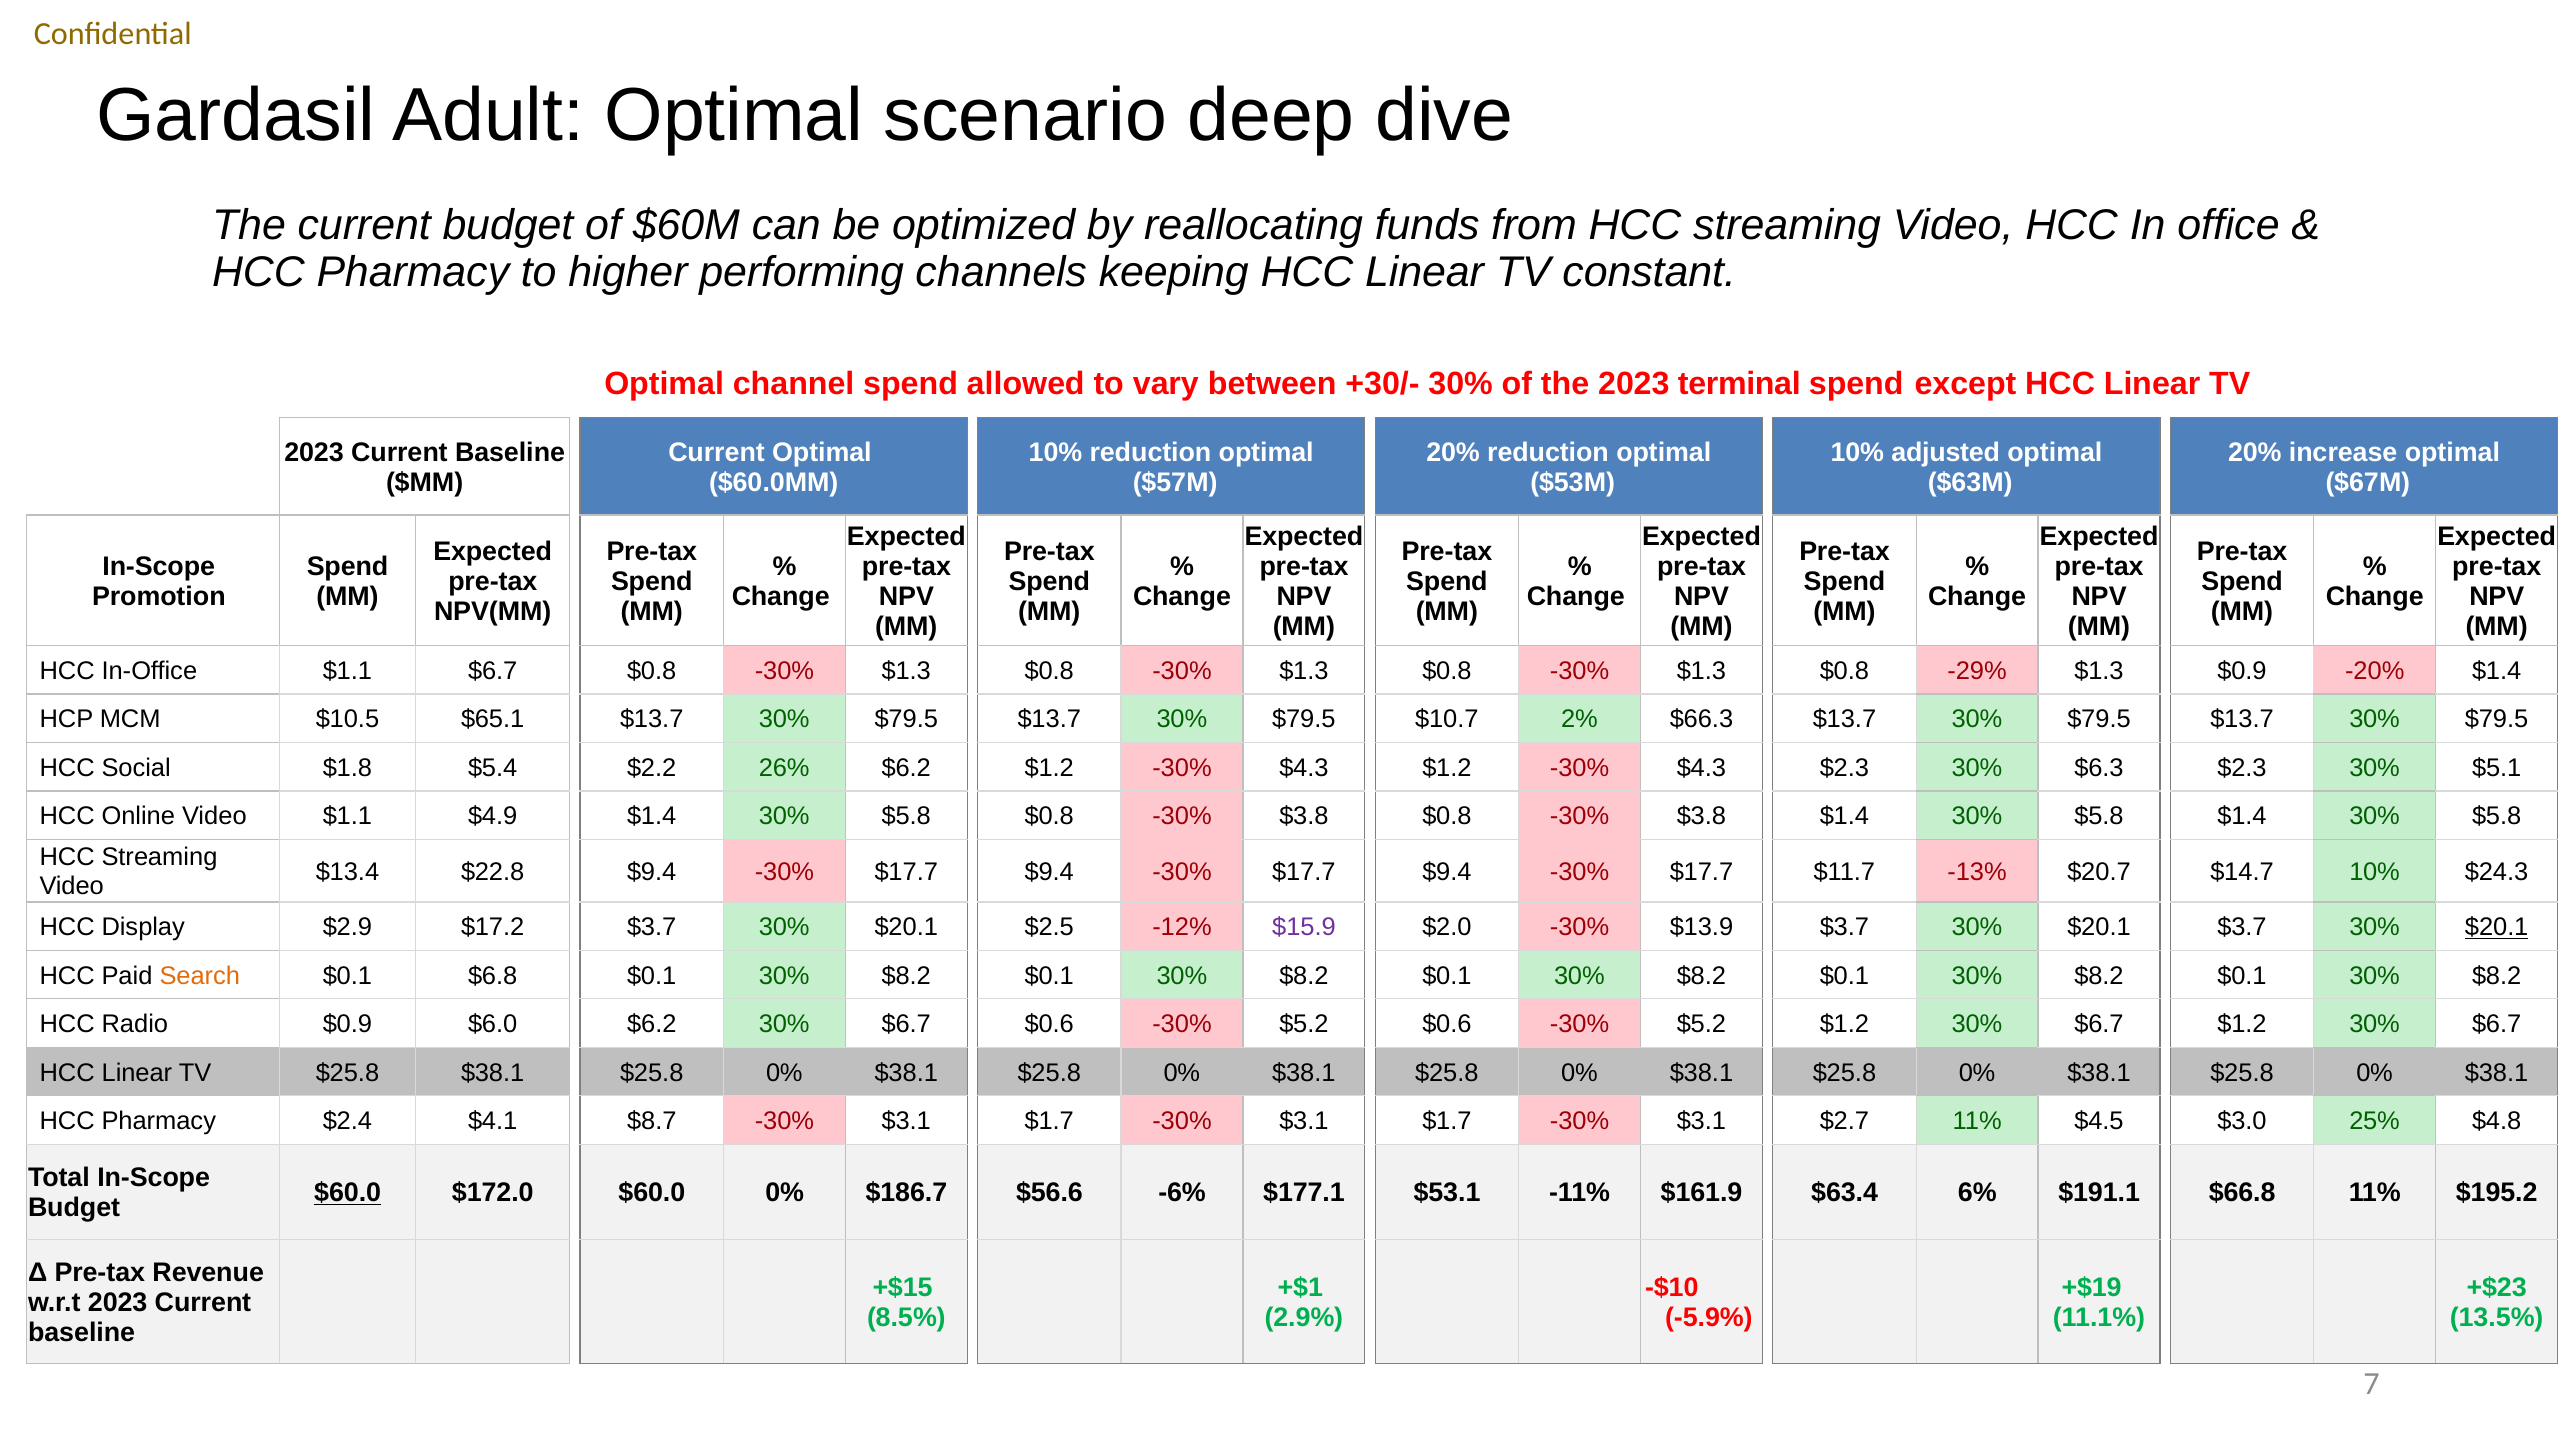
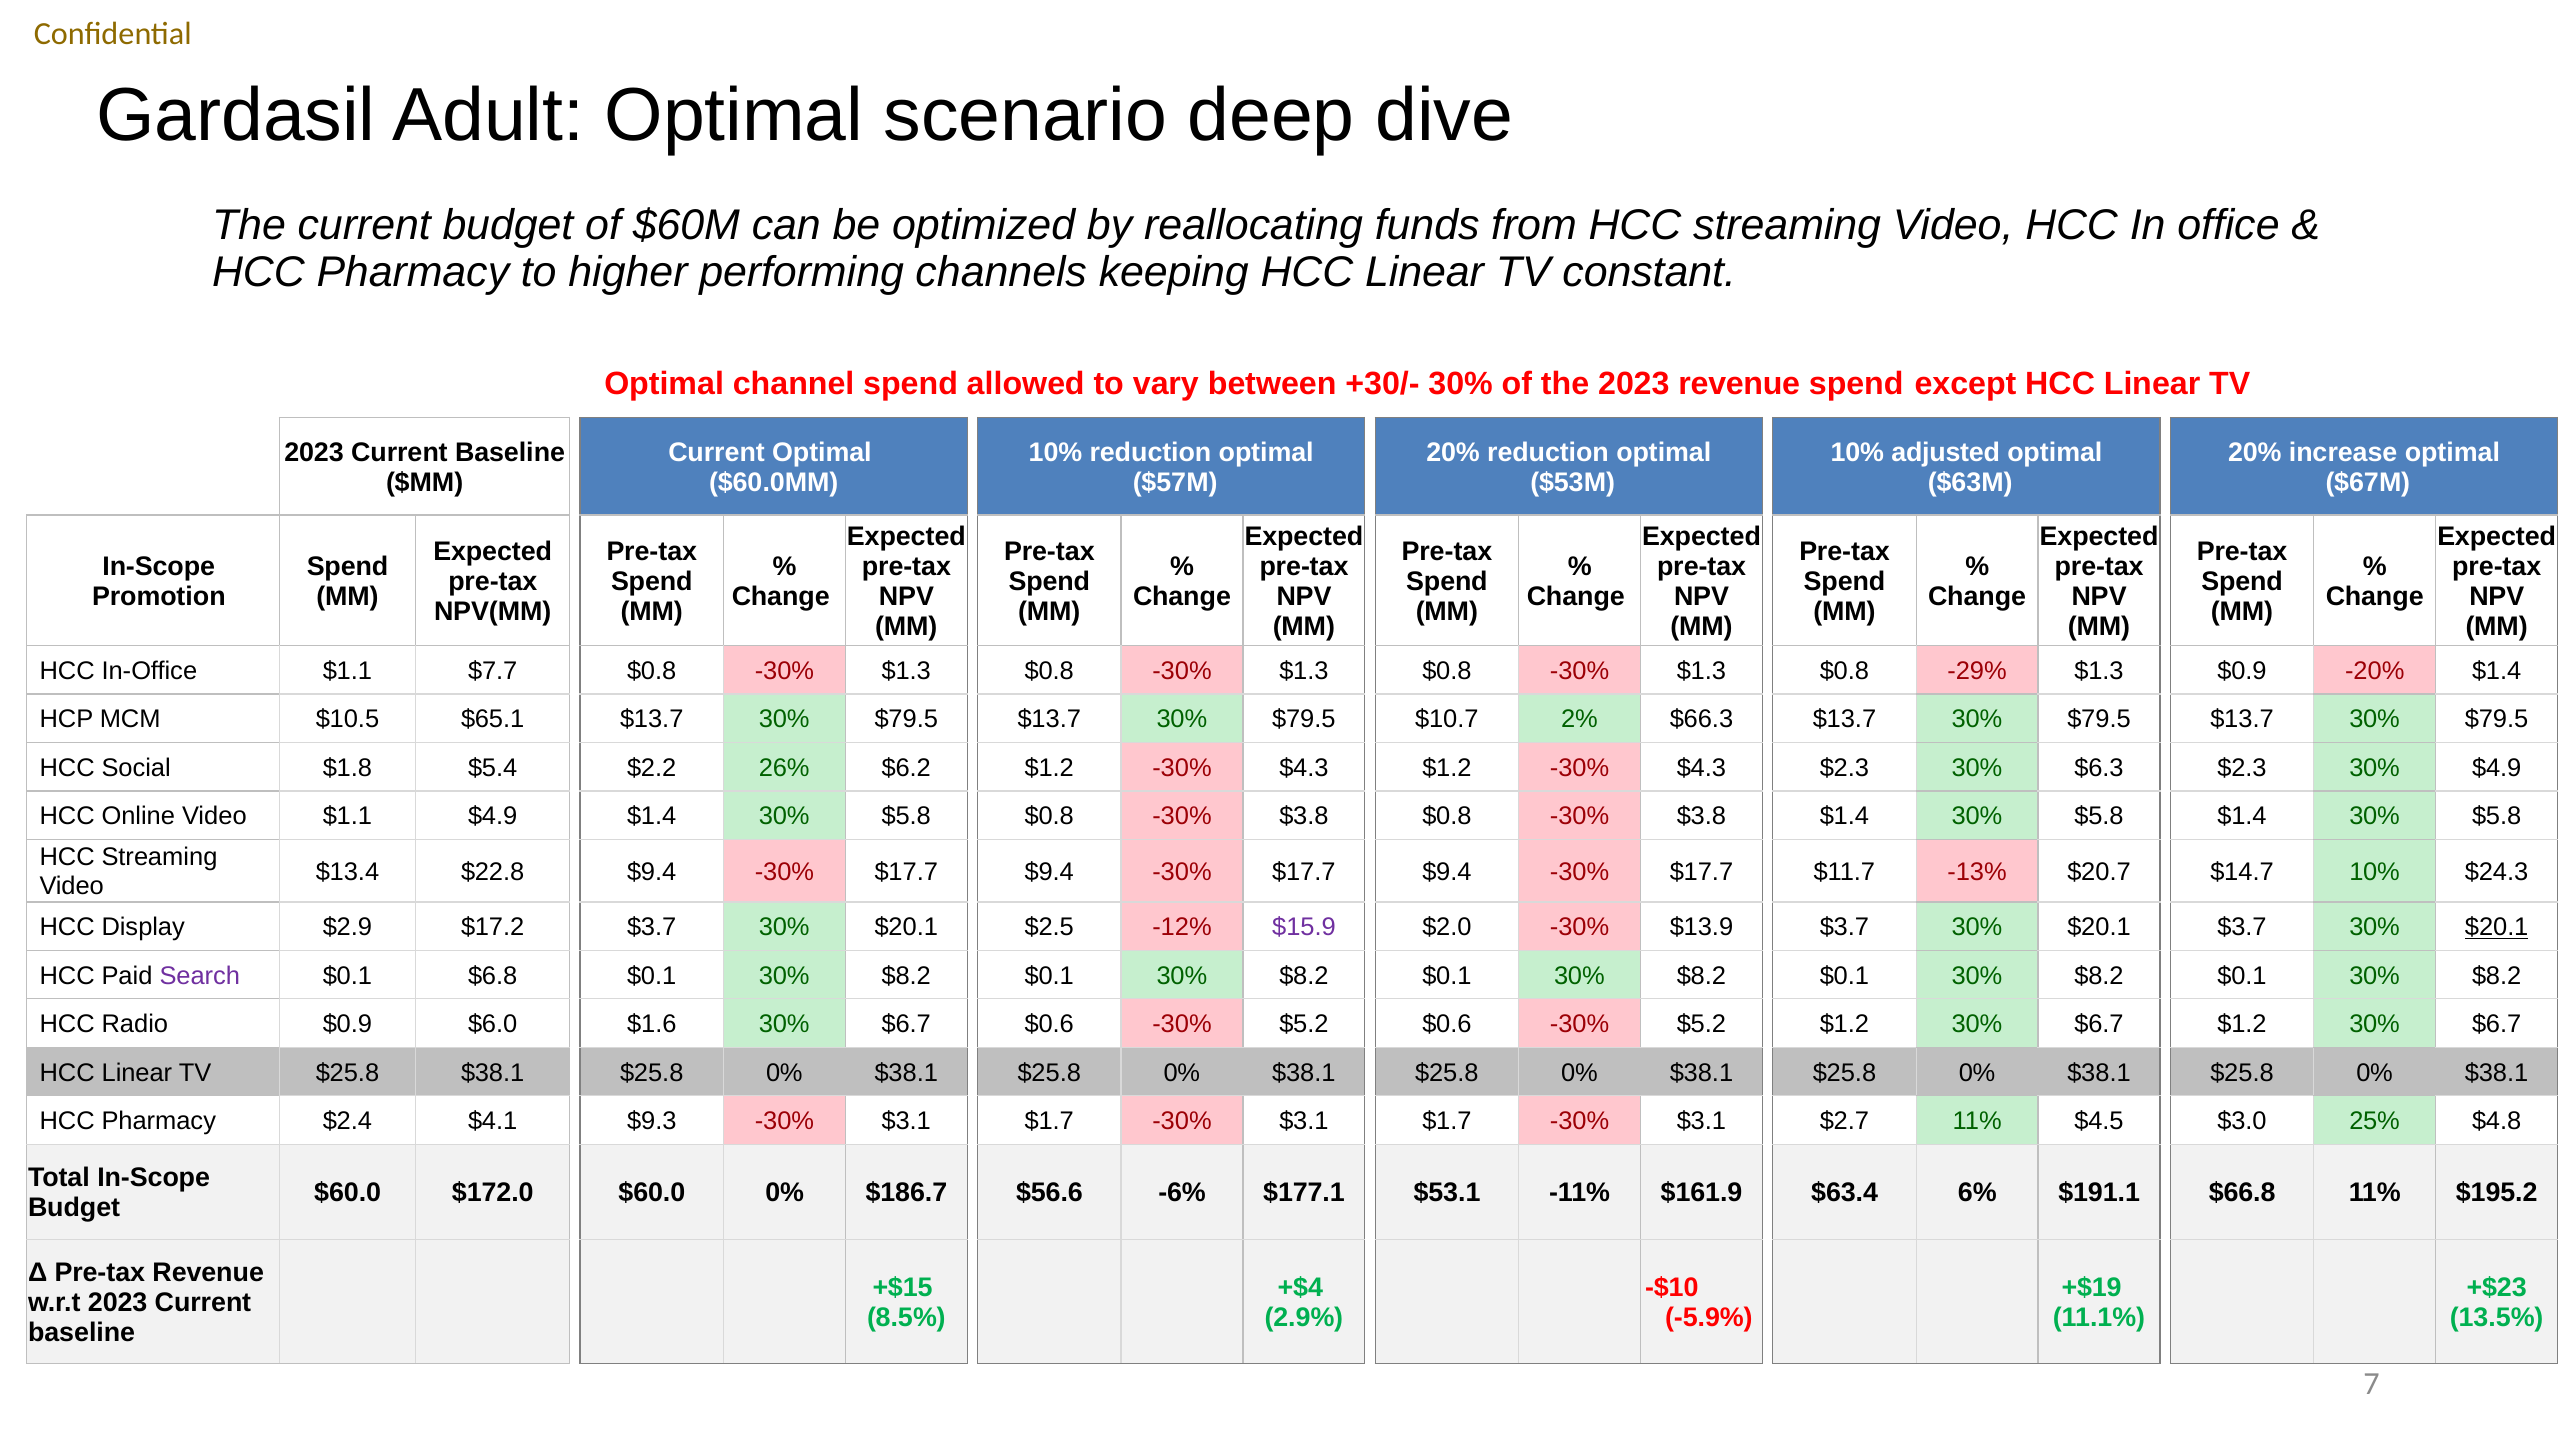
2023 terminal: terminal -> revenue (1739, 383)
$1.1 $6.7: $6.7 -> $7.7 (493, 671)
30% $5.1: $5.1 -> $4.9 (2497, 768)
Search colour: orange -> purple (200, 976)
$6.0 $6.2: $6.2 -> $1.6 (652, 1024)
$8.7: $8.7 -> $9.3 (652, 1121)
$60.0 underline: present -> none (348, 1193)
+$1: +$1 -> +$4 (1300, 1287)
